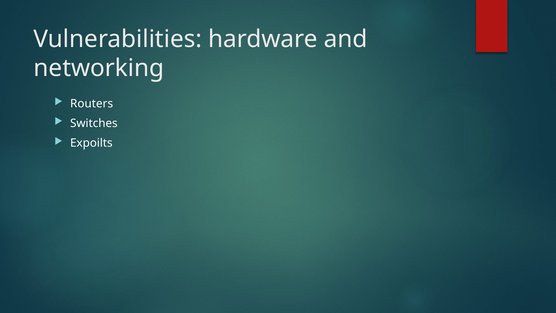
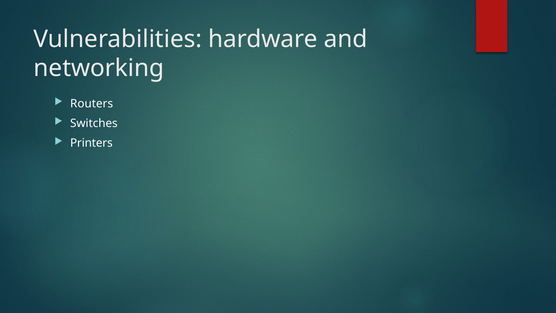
Expoilts: Expoilts -> Printers (91, 143)
